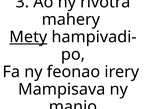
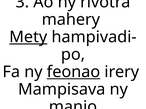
feonao underline: none -> present (73, 72)
